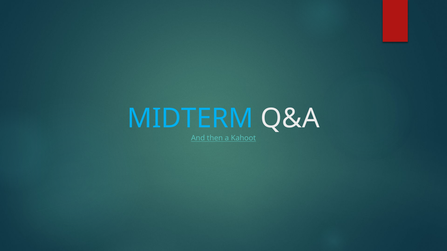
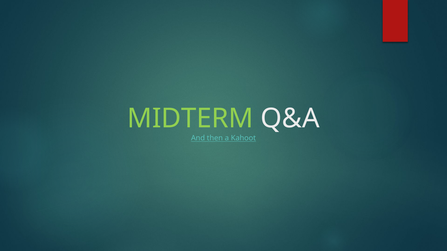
MIDTERM colour: light blue -> light green (190, 119)
